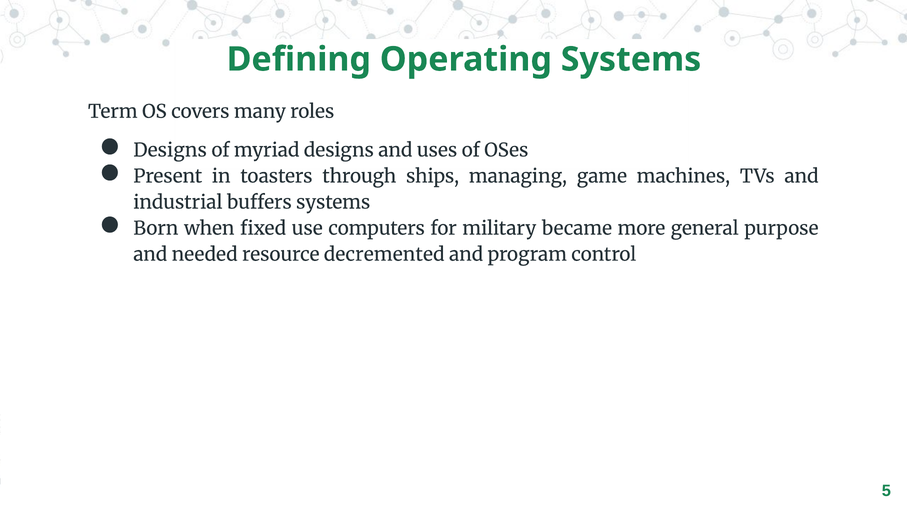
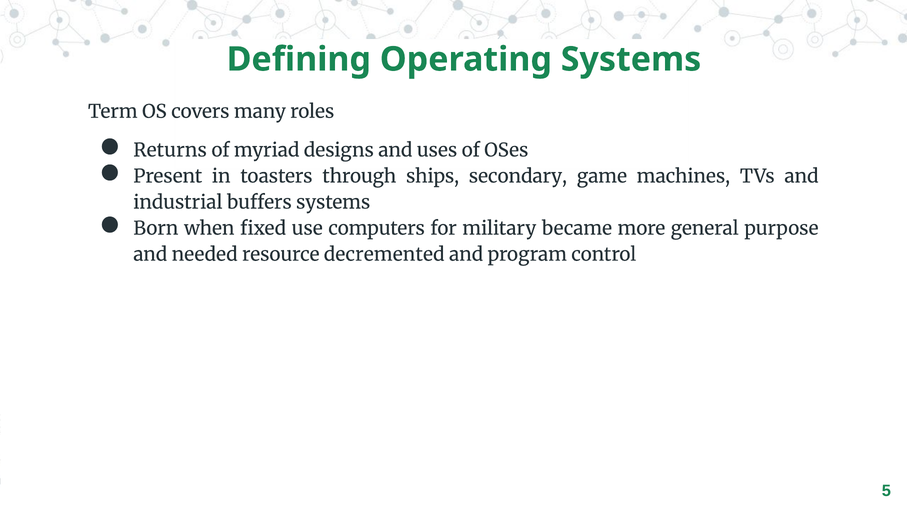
Designs: Designs -> Returns (170, 150)
managing: managing -> secondary (518, 176)
